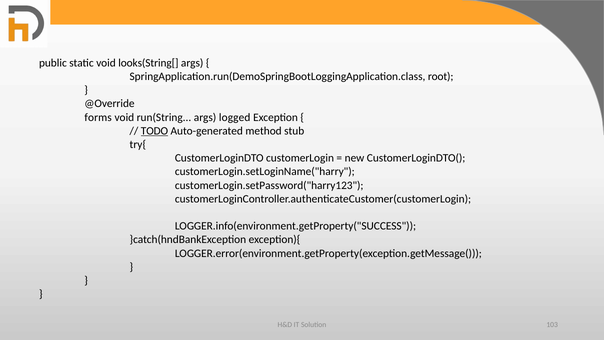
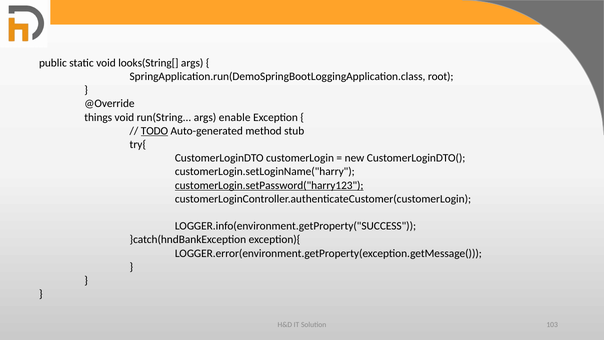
forms: forms -> things (98, 117)
logged: logged -> enable (235, 117)
customerLogin.setPassword("harry123 underline: none -> present (269, 185)
